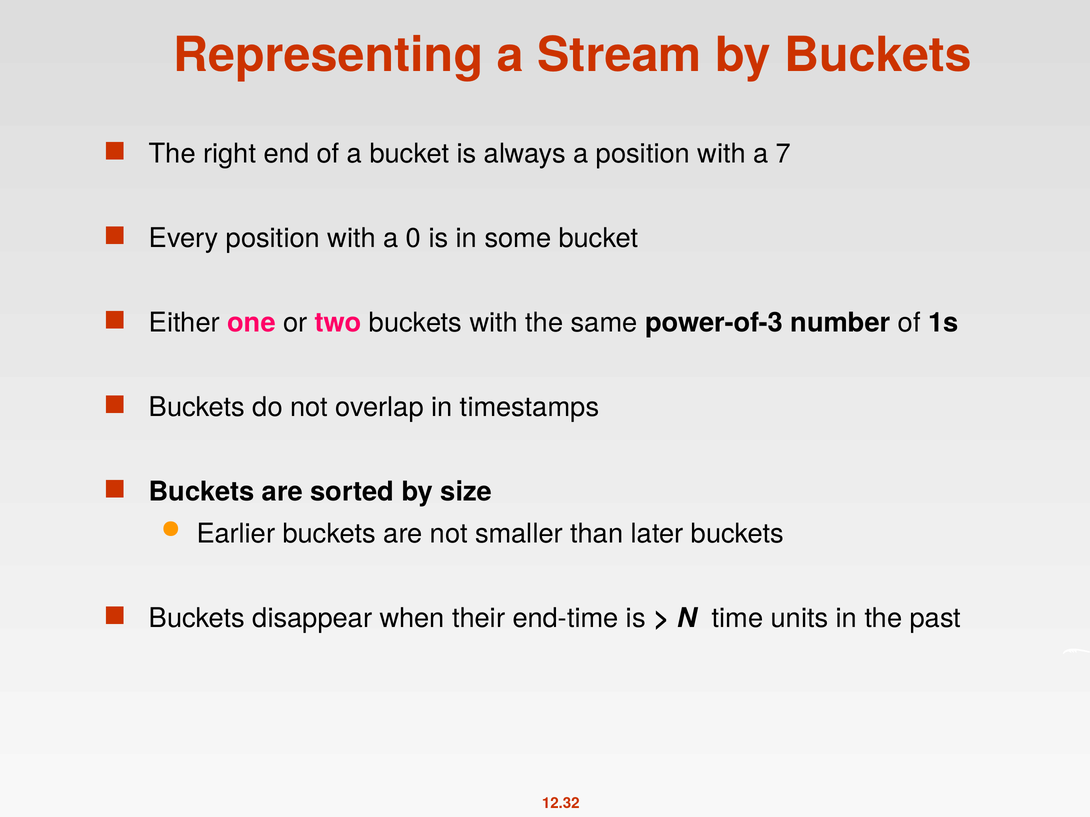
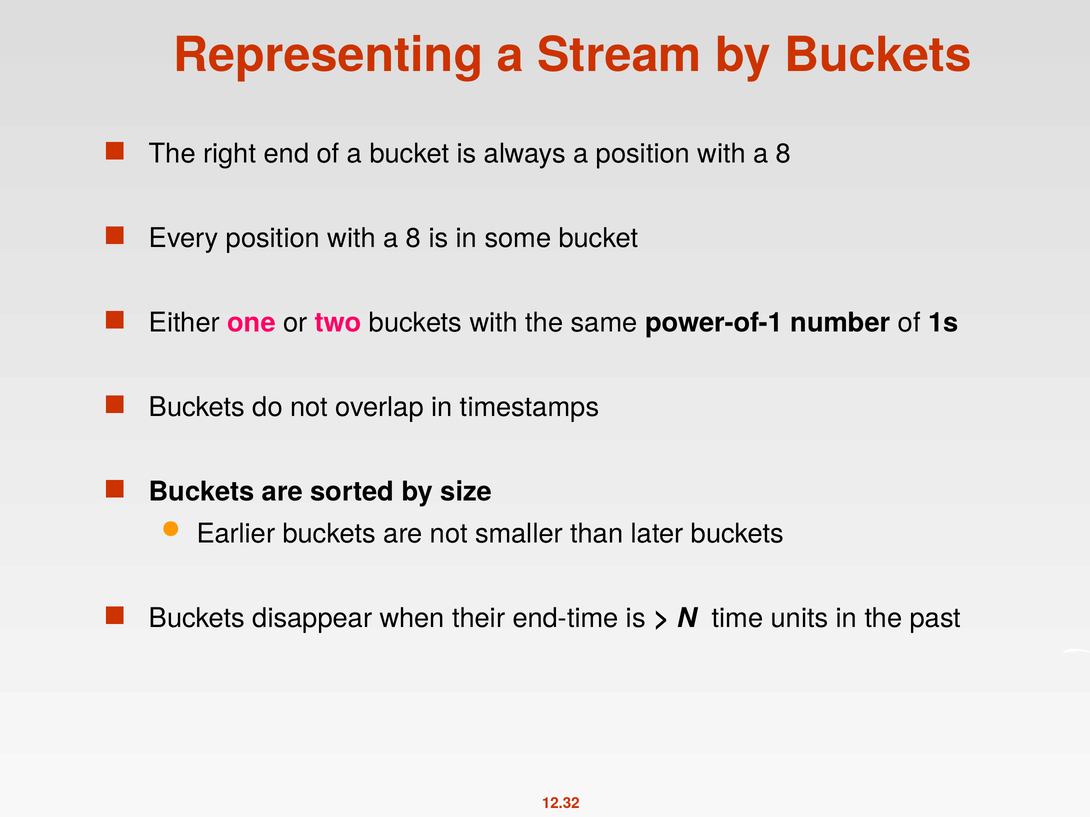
7: 7 -> 8 (784, 154)
0: 0 -> 8 (414, 239)
power-of-3: power-of-3 -> power-of-1 (714, 323)
